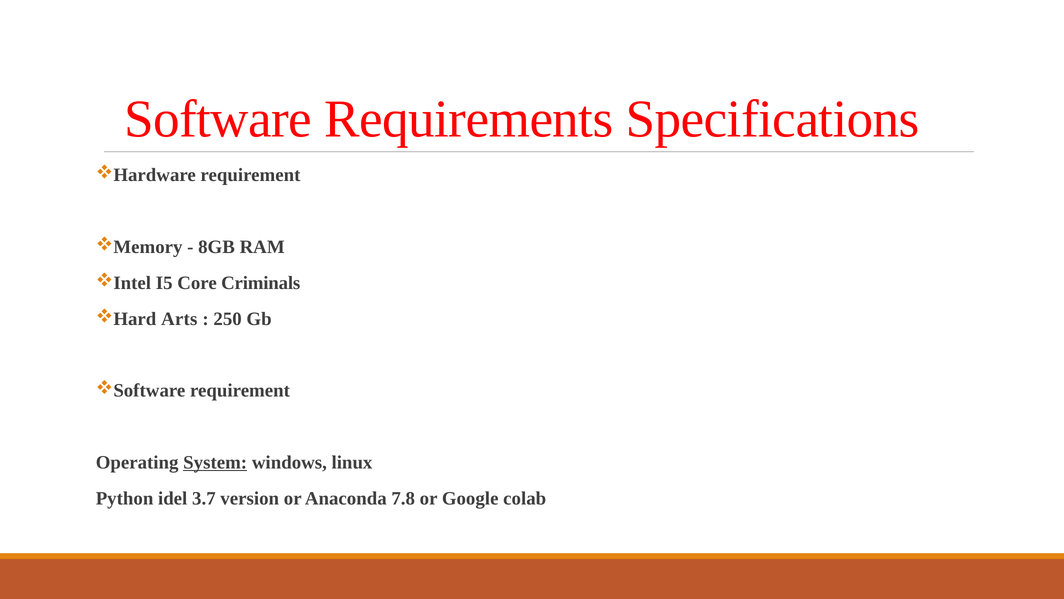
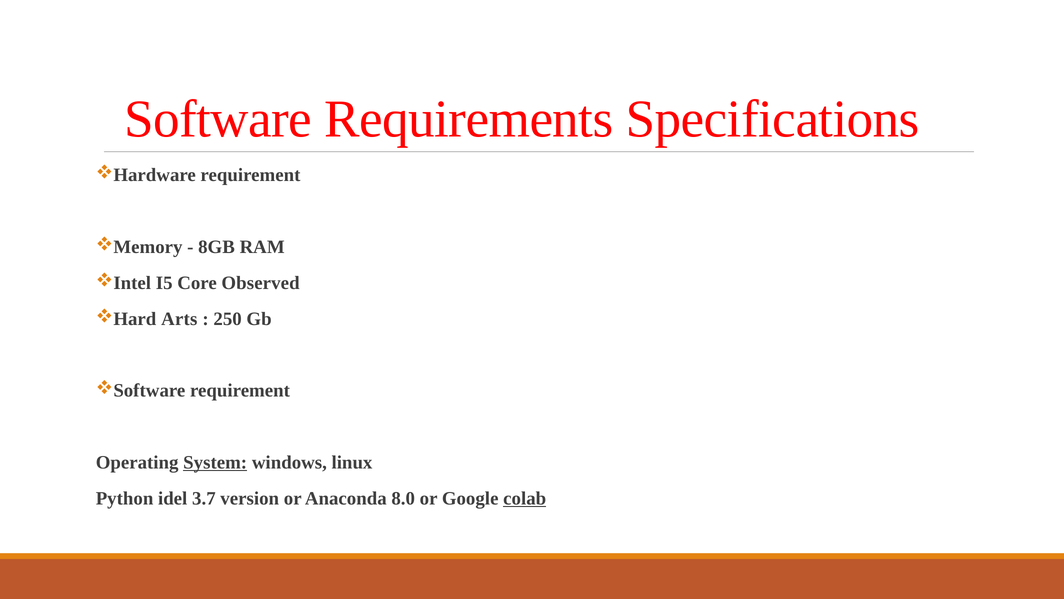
Criminals: Criminals -> Observed (261, 283)
7.8: 7.8 -> 8.0 (403, 498)
colab underline: none -> present (525, 498)
